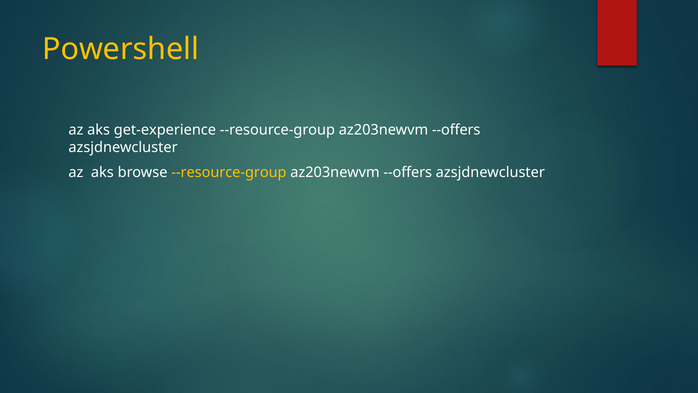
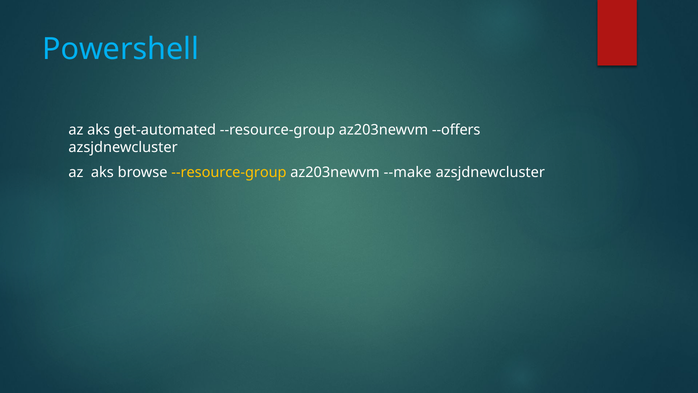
Powershell colour: yellow -> light blue (121, 49)
get-experience: get-experience -> get-automated (165, 130)
--offers: --offers -> --make (408, 172)
